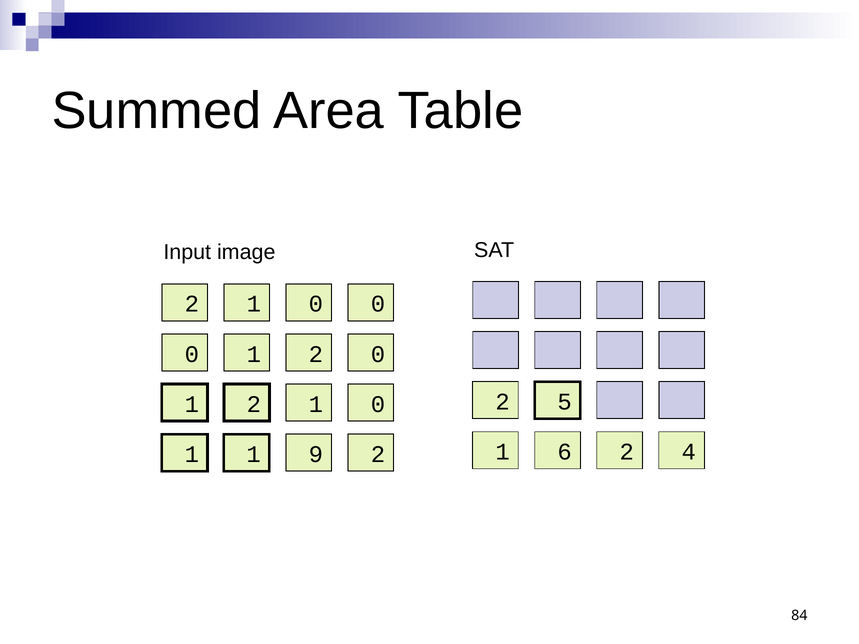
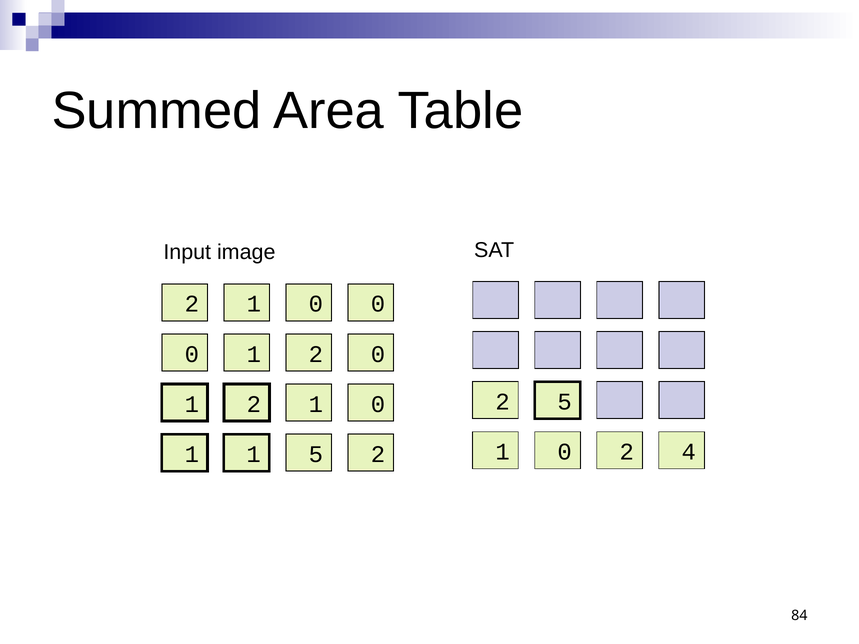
6: 6 -> 0 (565, 452)
1 9: 9 -> 5 (316, 454)
